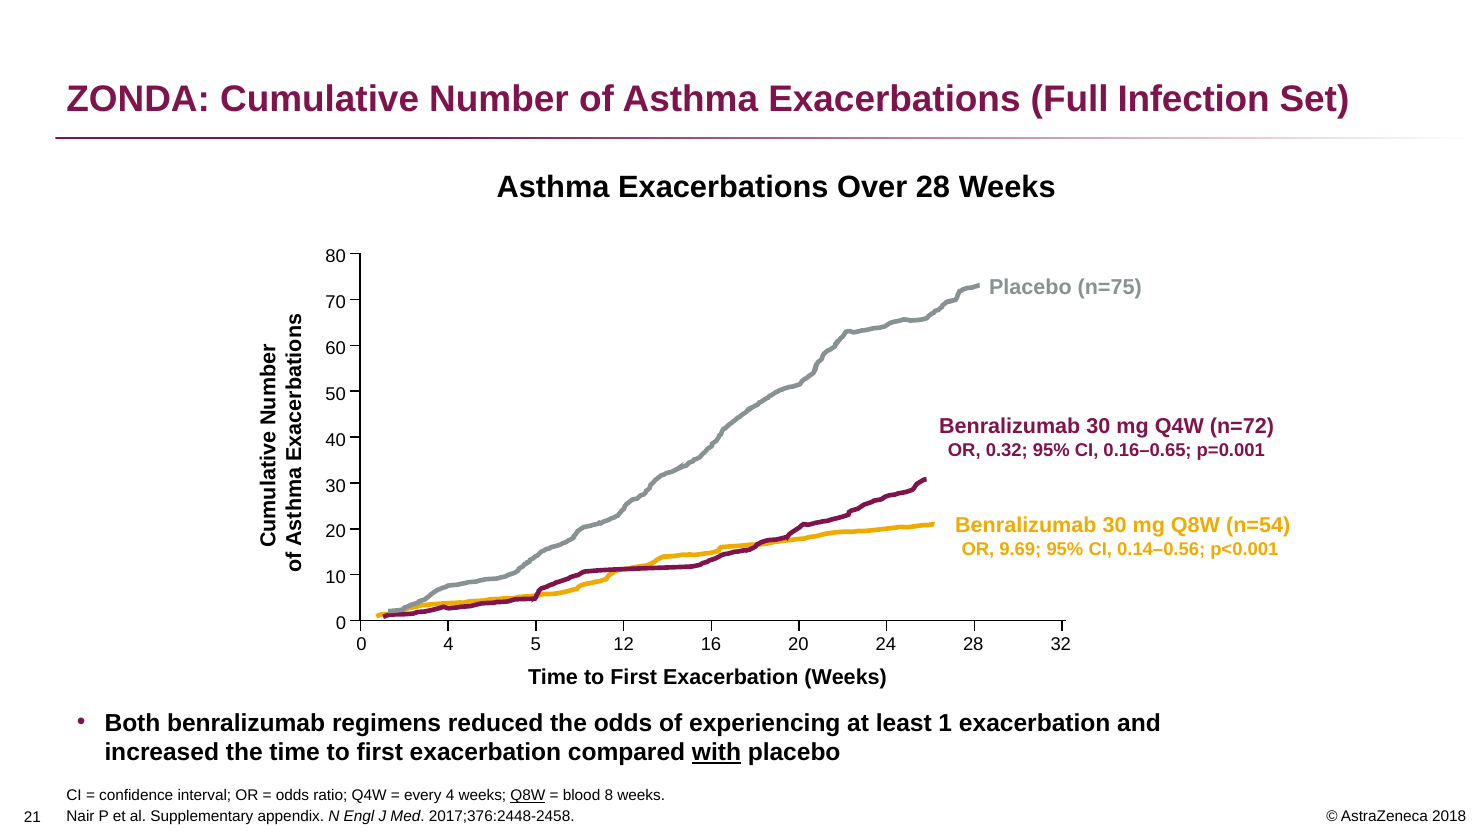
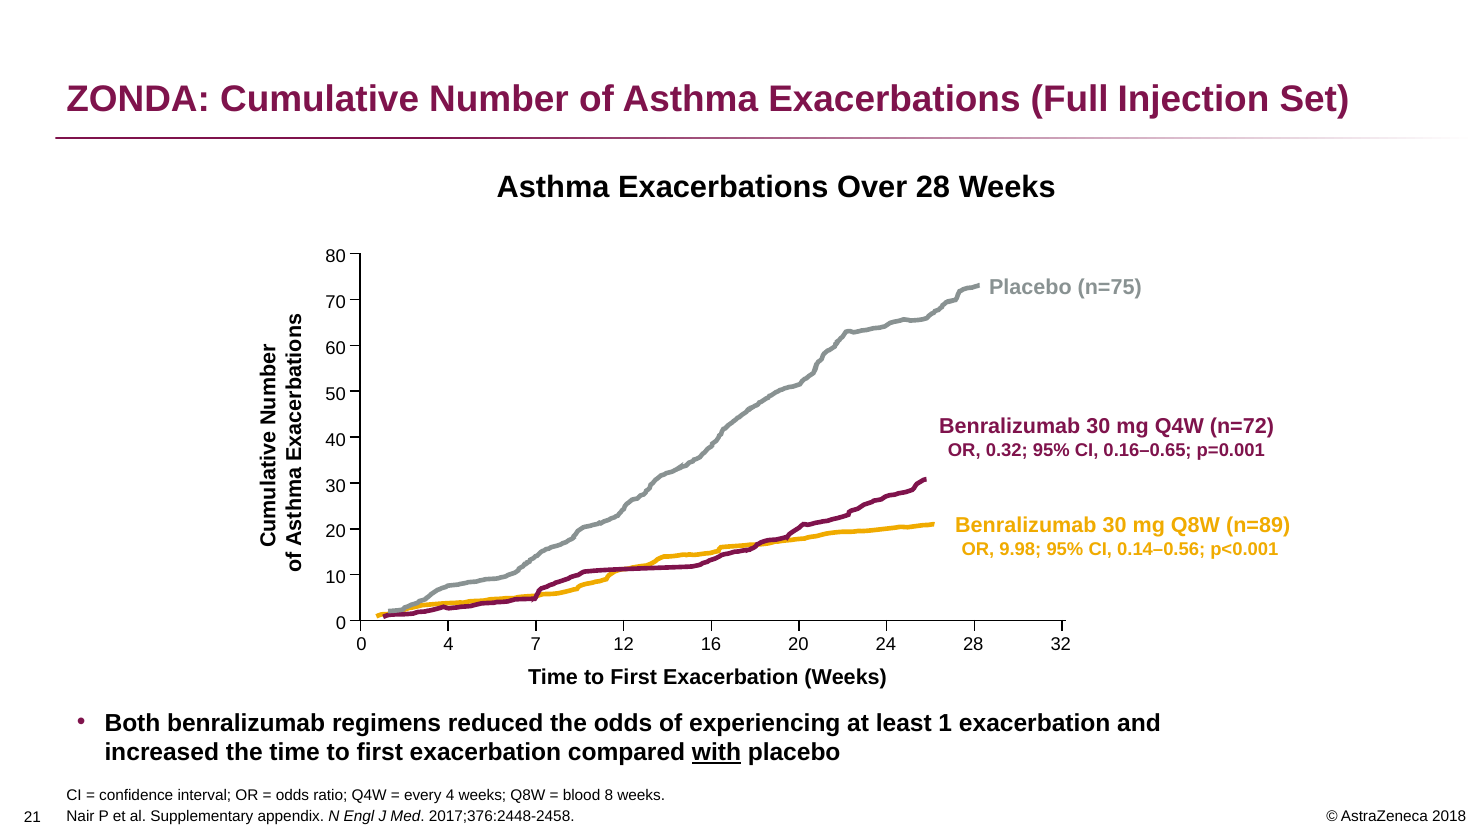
Infection: Infection -> Injection (1193, 99)
n=54: n=54 -> n=89 (1258, 525)
9.69: 9.69 -> 9.98 (1020, 549)
5: 5 -> 7 (536, 644)
Q8W underline: present -> none (528, 795)
